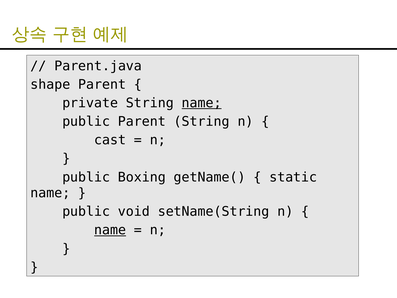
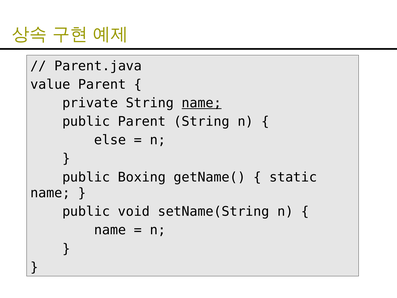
shape: shape -> value (50, 84)
cast: cast -> else (110, 140)
name underline: present -> none (110, 230)
